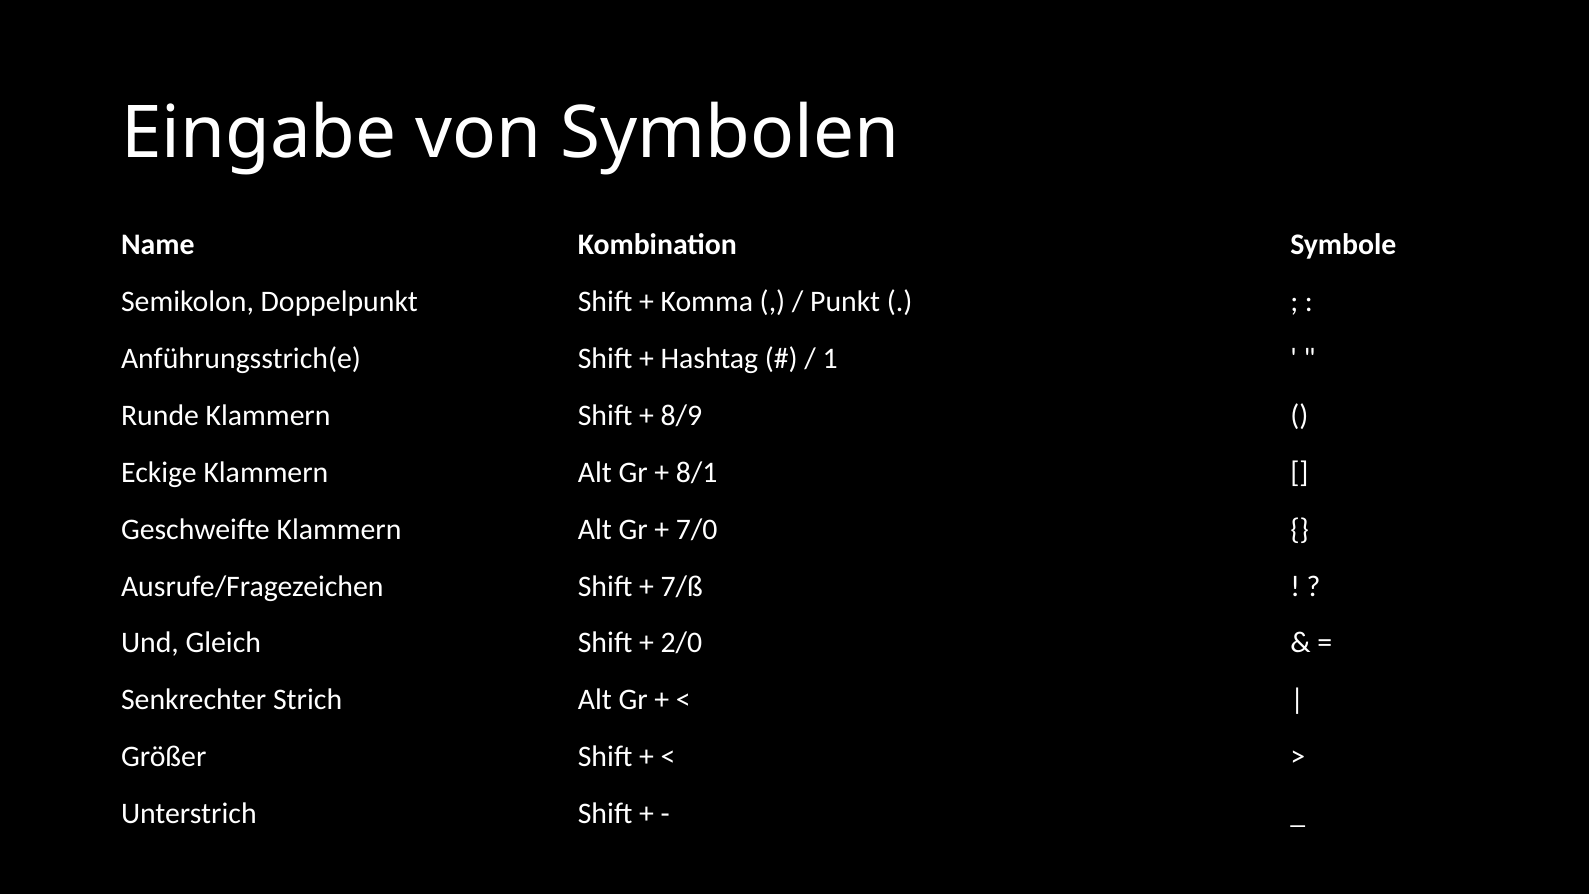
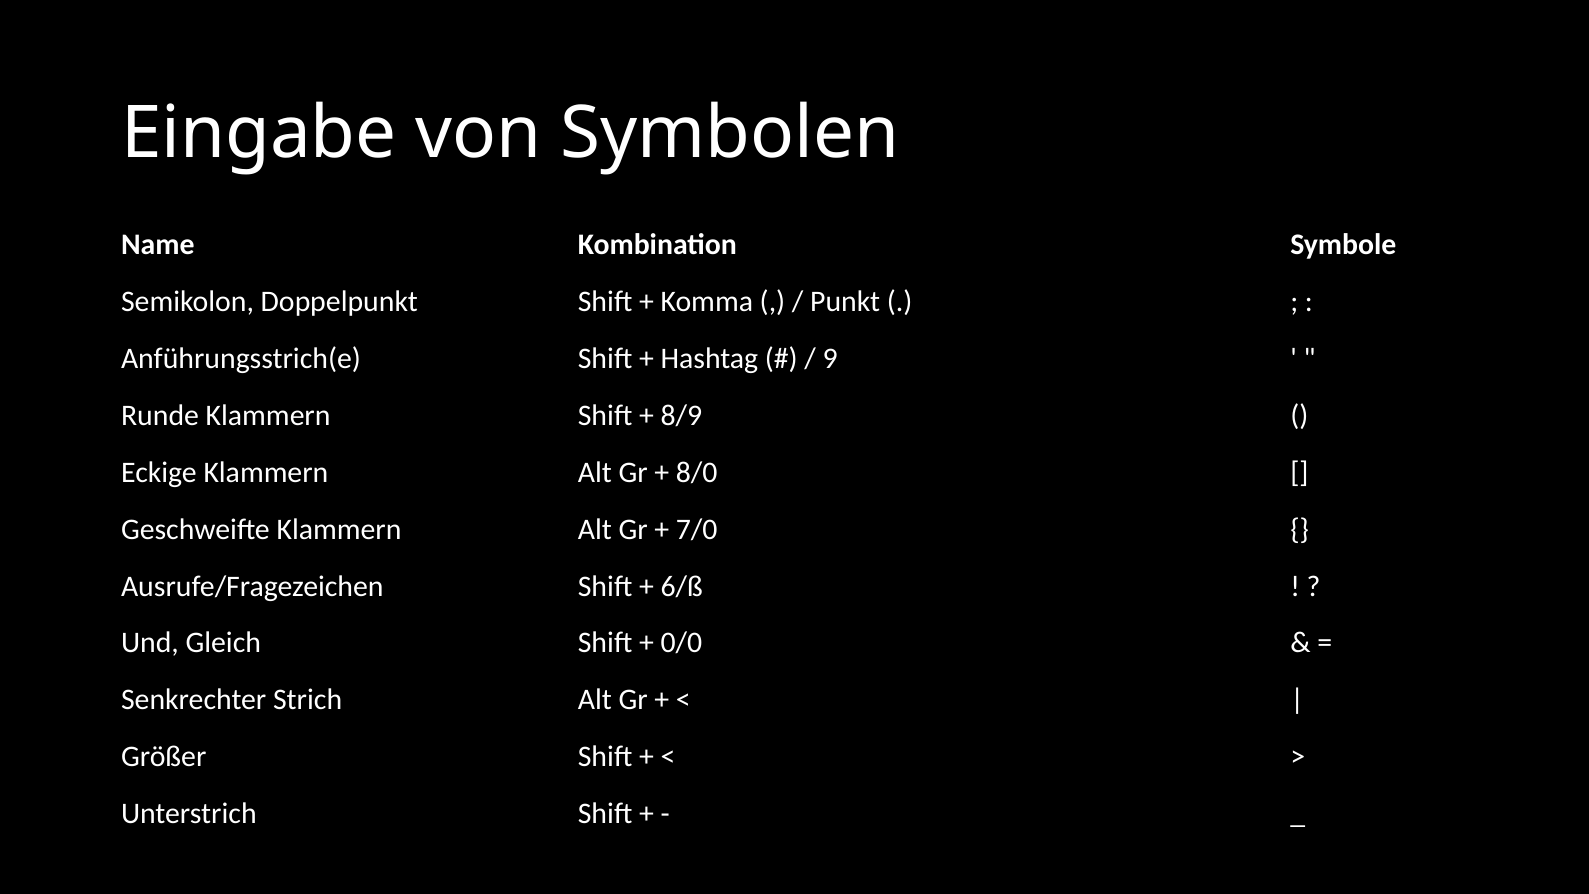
1: 1 -> 9 (830, 359)
8/1: 8/1 -> 8/0 (697, 472)
7/ß: 7/ß -> 6/ß (682, 586)
2/0: 2/0 -> 0/0 (681, 643)
